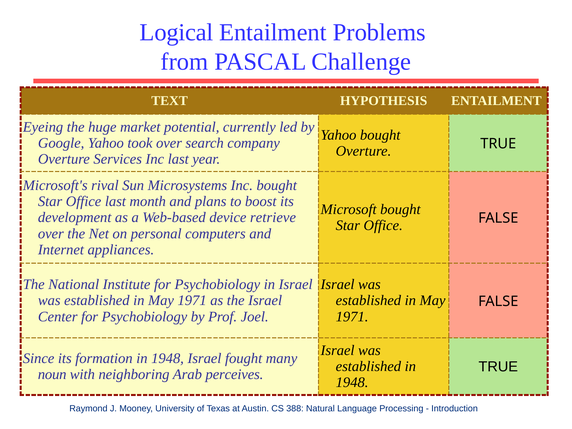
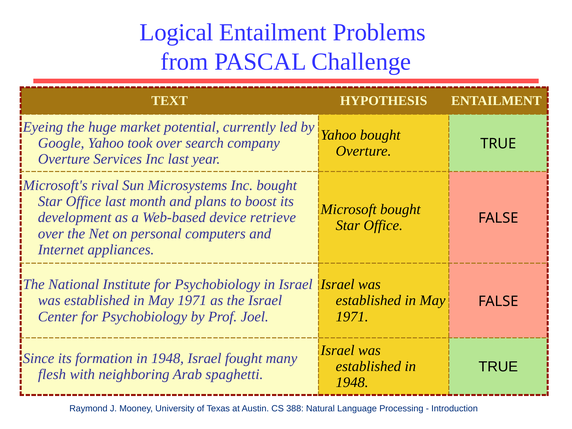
noun: noun -> flesh (52, 374)
perceives: perceives -> spaghetti (234, 374)
